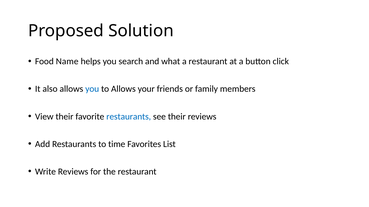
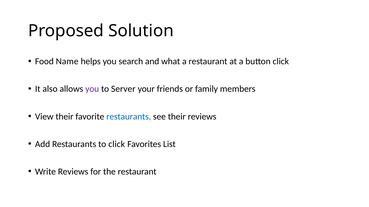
you colour: blue -> purple (92, 89)
to Allows: Allows -> Server (123, 89)
to time: time -> click (117, 144)
